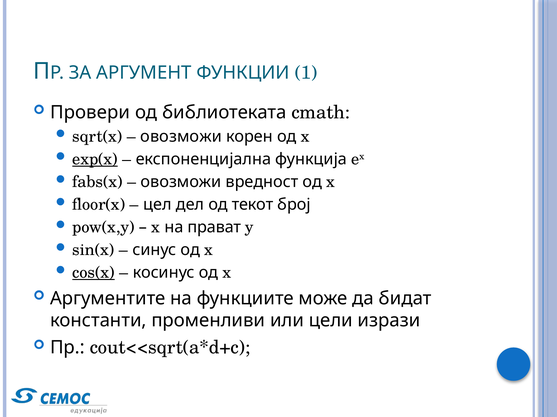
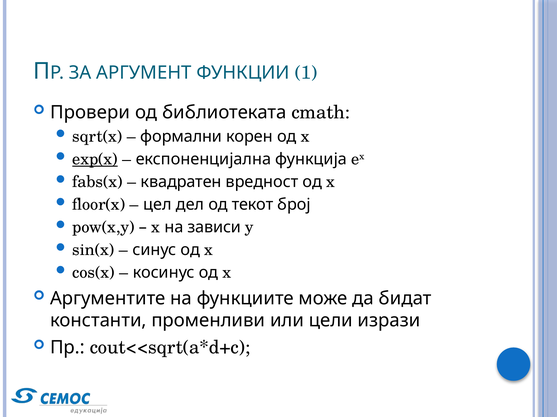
овозможи: овозможи -> формални (181, 137)
овозможи: овозможи -> квадратен (181, 182)
прават: прават -> зависи (214, 228)
cos(x underline: present -> none (94, 273)
